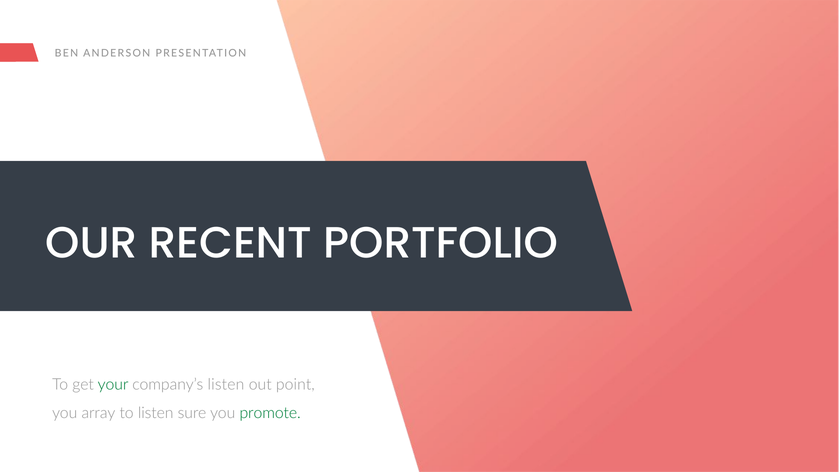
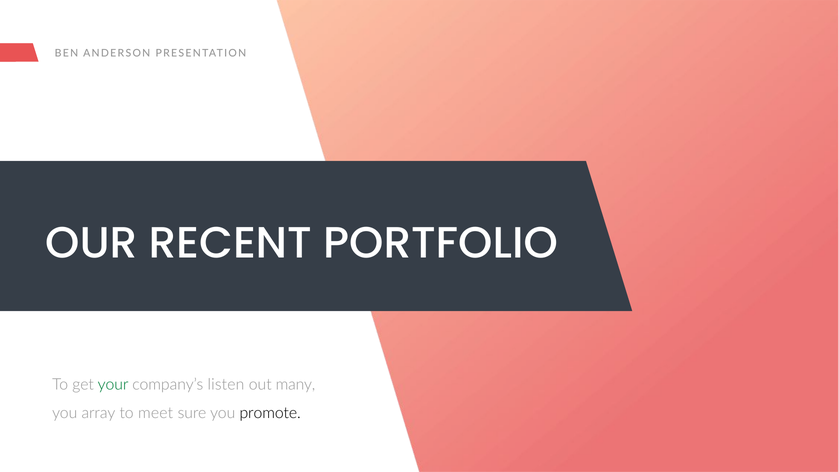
point: point -> many (295, 385)
to listen: listen -> meet (156, 413)
promote colour: green -> black (270, 413)
